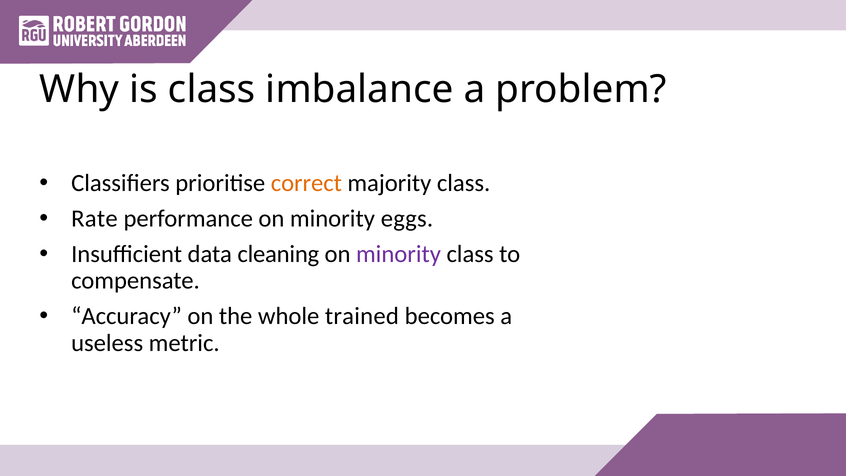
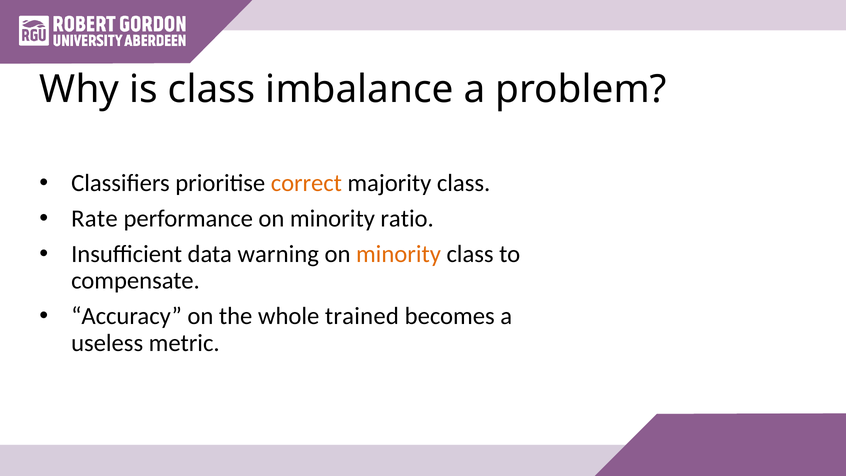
eggs: eggs -> ratio (407, 219)
cleaning: cleaning -> warning (278, 254)
minority colour: purple -> orange (399, 254)
